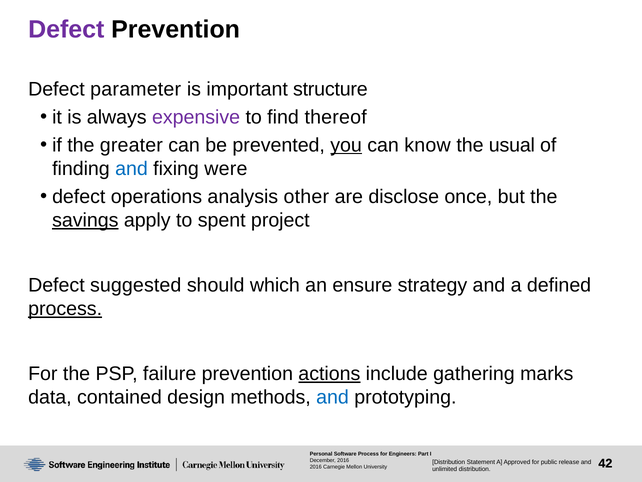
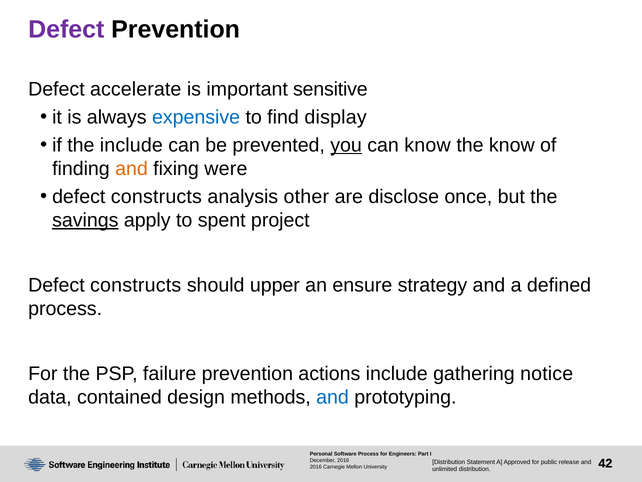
parameter: parameter -> accelerate (136, 89)
structure: structure -> sensitive (330, 89)
expensive colour: purple -> blue (196, 117)
thereof: thereof -> display (336, 117)
the greater: greater -> include (131, 145)
the usual: usual -> know (512, 145)
and colour: blue -> orange (132, 169)
operations: operations -> constructs (156, 197)
suggested: suggested -> constructs (136, 285)
which: which -> upper (275, 285)
process underline: present -> none (65, 309)
actions underline: present -> none (329, 373)
marks: marks -> notice (547, 373)
